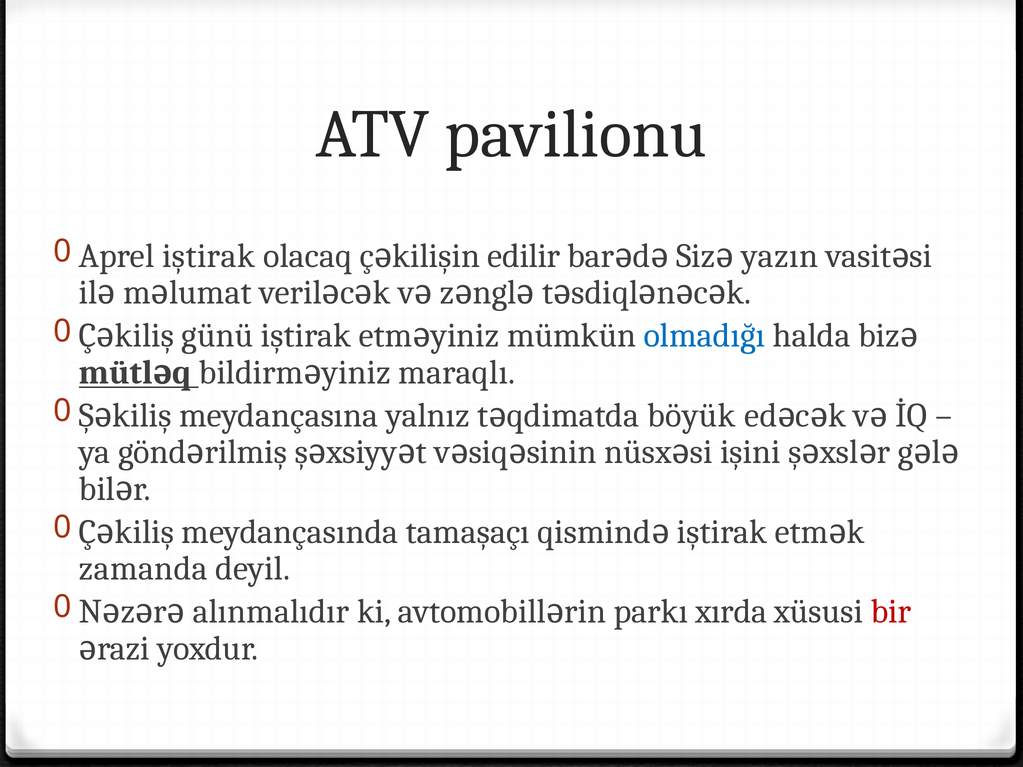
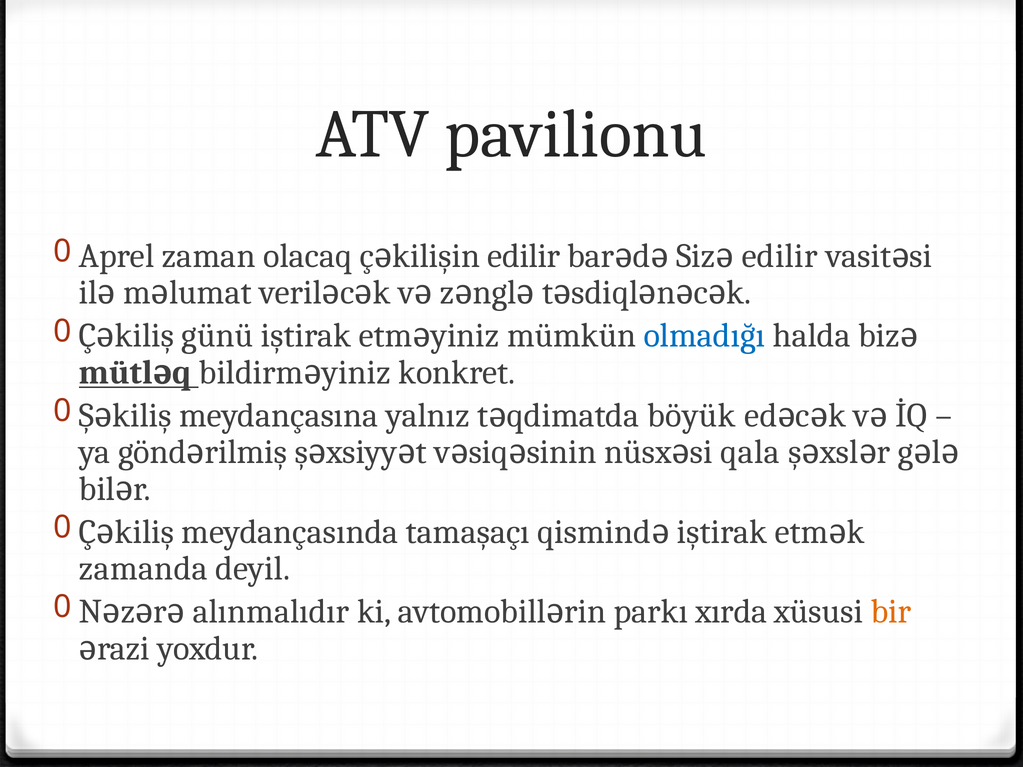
iştirak: iştirak -> zaman (209, 256)
yazın: yazın -> edilir (780, 256)
maraqlı: maraqlı -> konkret (457, 373)
işini: işini -> qala (750, 452)
bir colour: red -> orange (891, 612)
